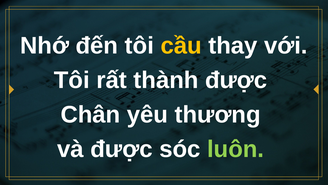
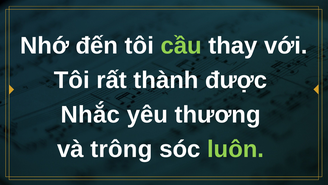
cầu colour: yellow -> light green (181, 46)
Chân: Chân -> Nhắc (90, 114)
và được: được -> trông (121, 149)
